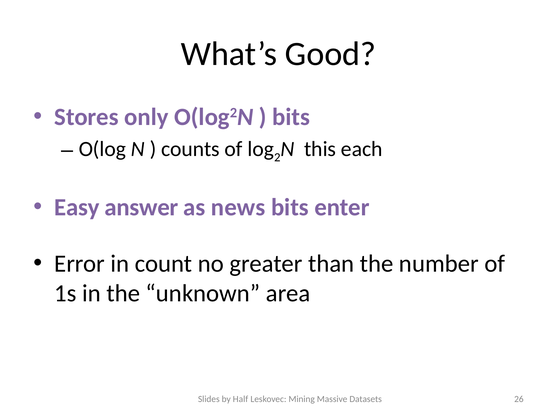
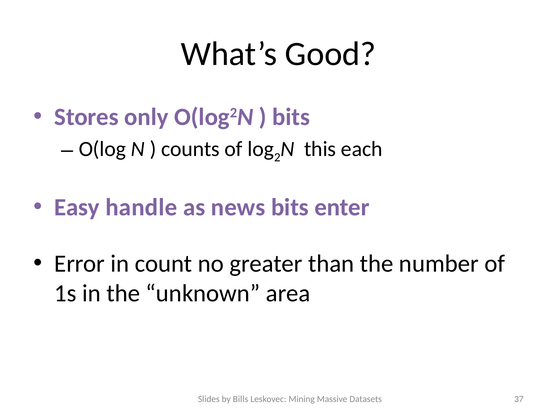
answer: answer -> handle (141, 207)
Half: Half -> Bills (241, 399)
26: 26 -> 37 (519, 399)
